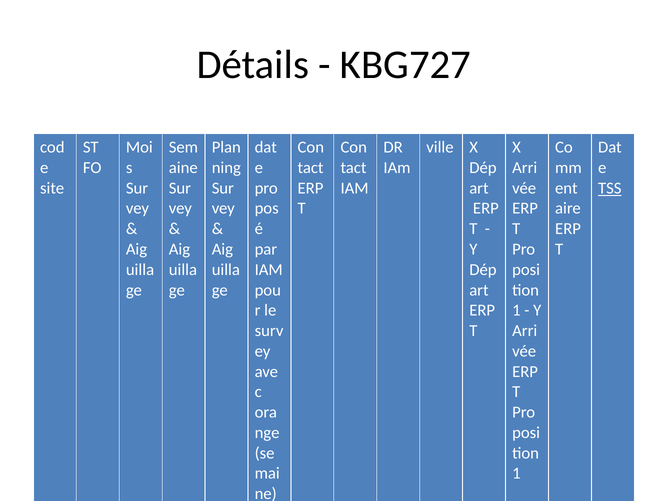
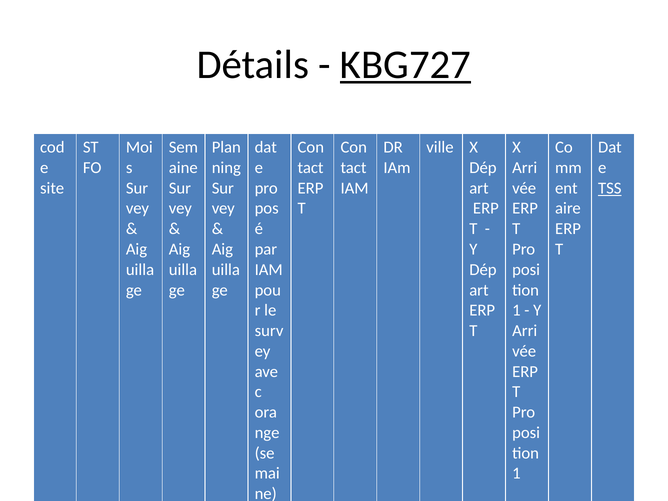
KBG727 underline: none -> present (405, 65)
